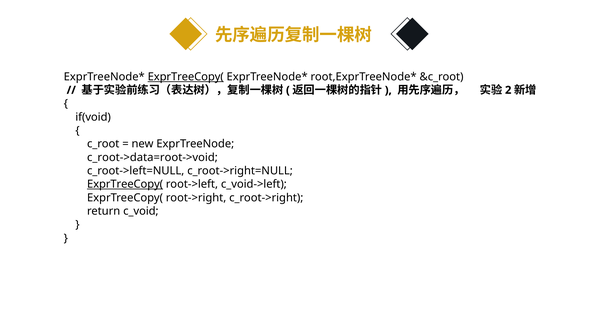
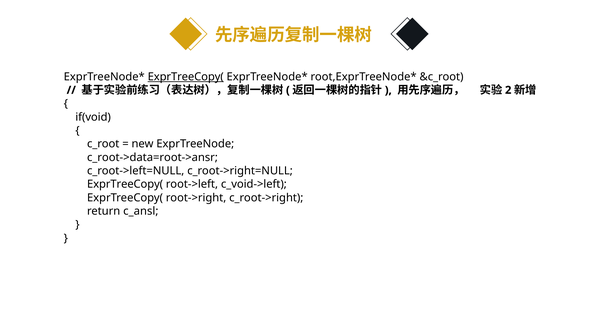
c_root->data=root->void: c_root->data=root->void -> c_root->data=root->ansr (152, 158)
ExprTreeCopy( underline: present -> none (125, 184)
c_void: c_void -> c_ansl (141, 211)
